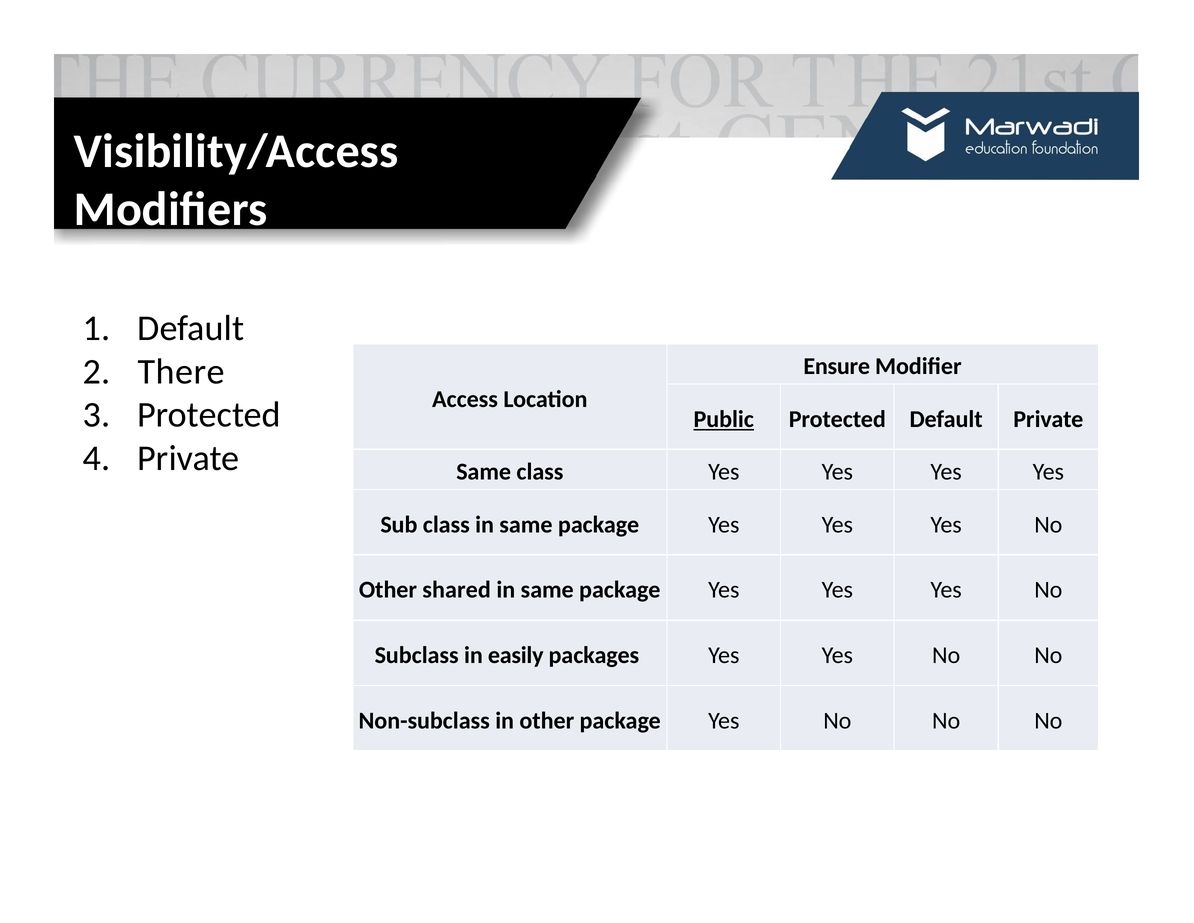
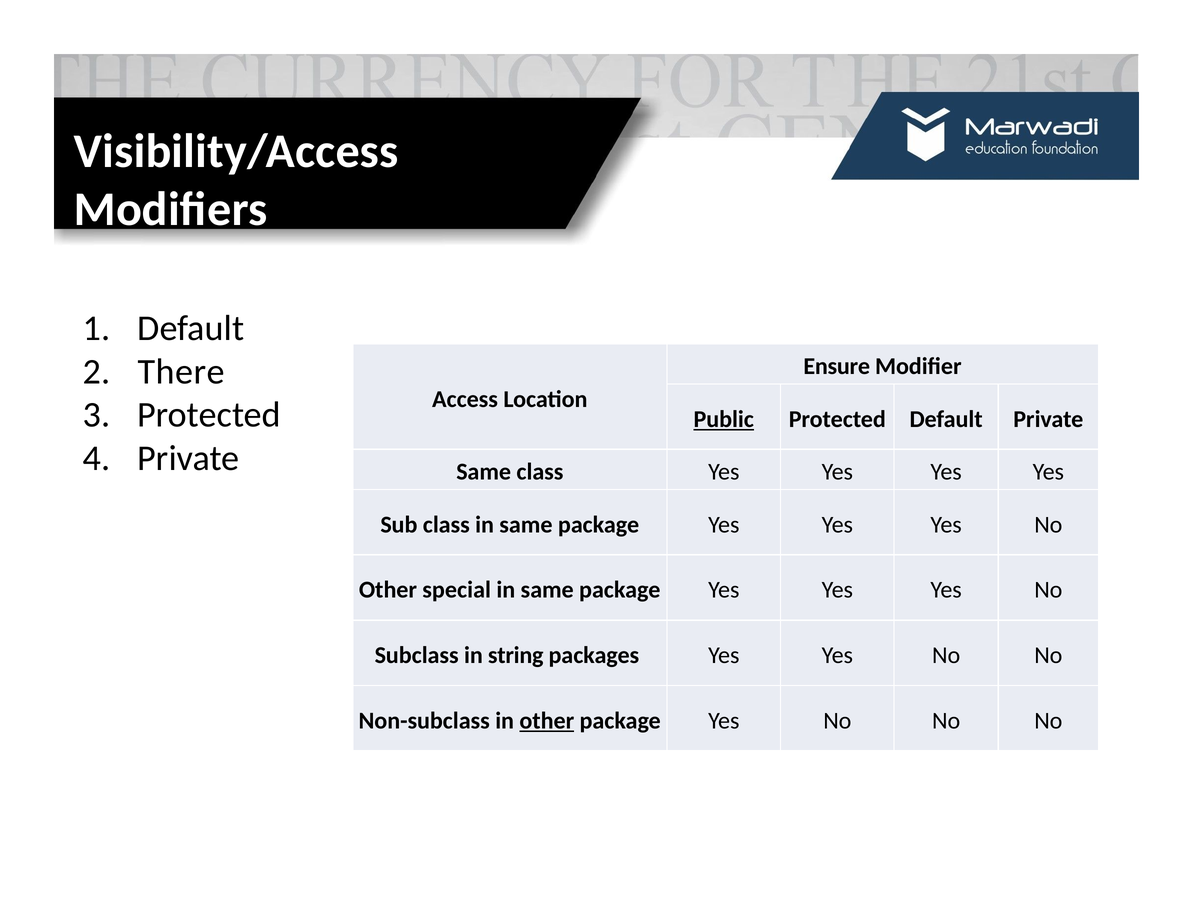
shared: shared -> special (457, 590)
easily: easily -> string (516, 655)
other underline: none -> present (547, 720)
